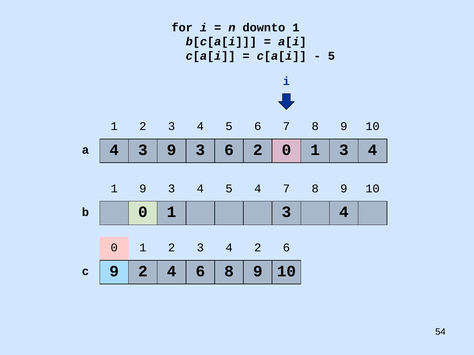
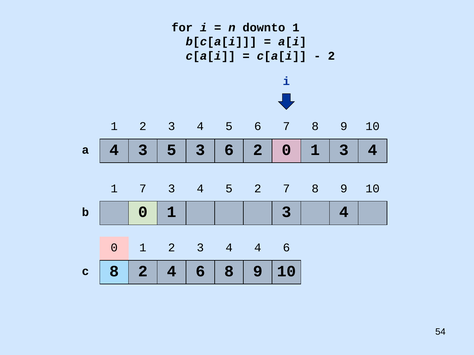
5: 5 -> 2 (331, 56)
3 9: 9 -> 5 (172, 150)
1 9: 9 -> 7 (143, 189)
5 4: 4 -> 2 (258, 189)
4 2: 2 -> 4 (258, 248)
c 9: 9 -> 8 (114, 272)
